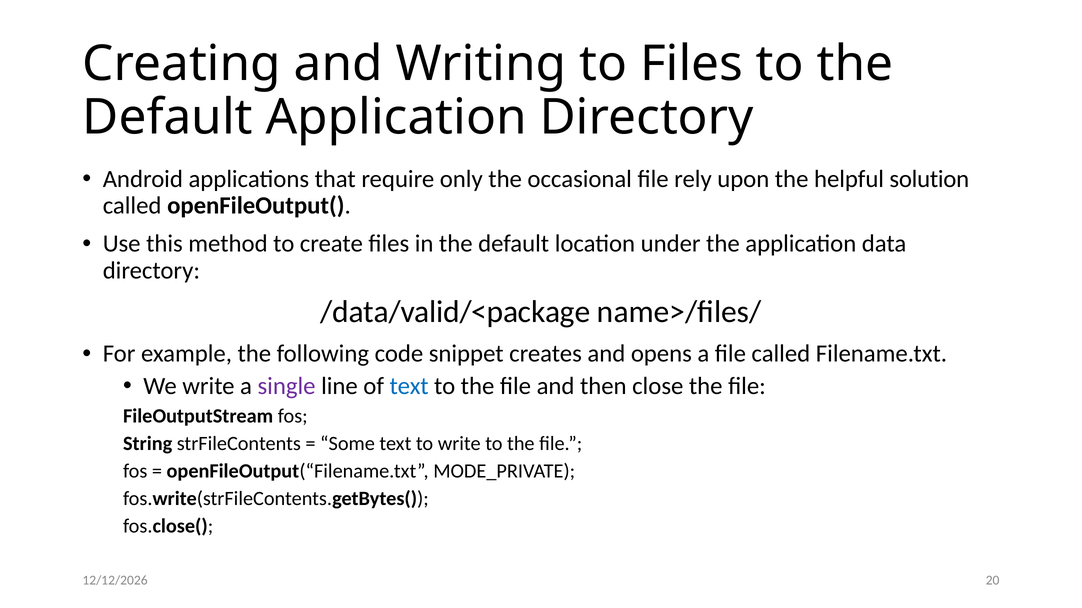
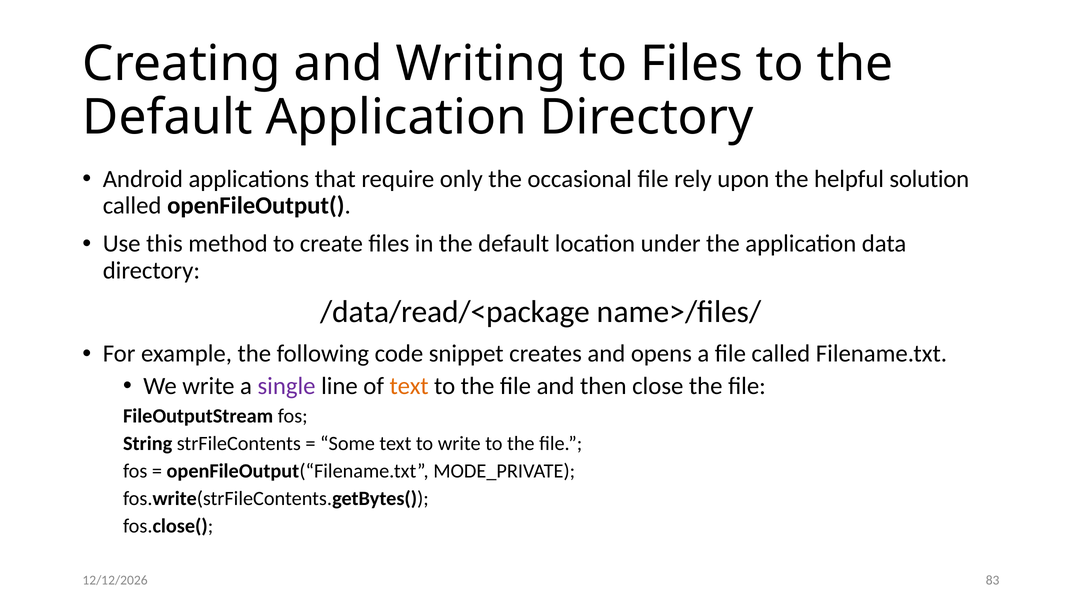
/data/valid/<package: /data/valid/<package -> /data/read/<package (455, 312)
text colour: blue -> orange (409, 386)
20: 20 -> 83 (993, 581)
